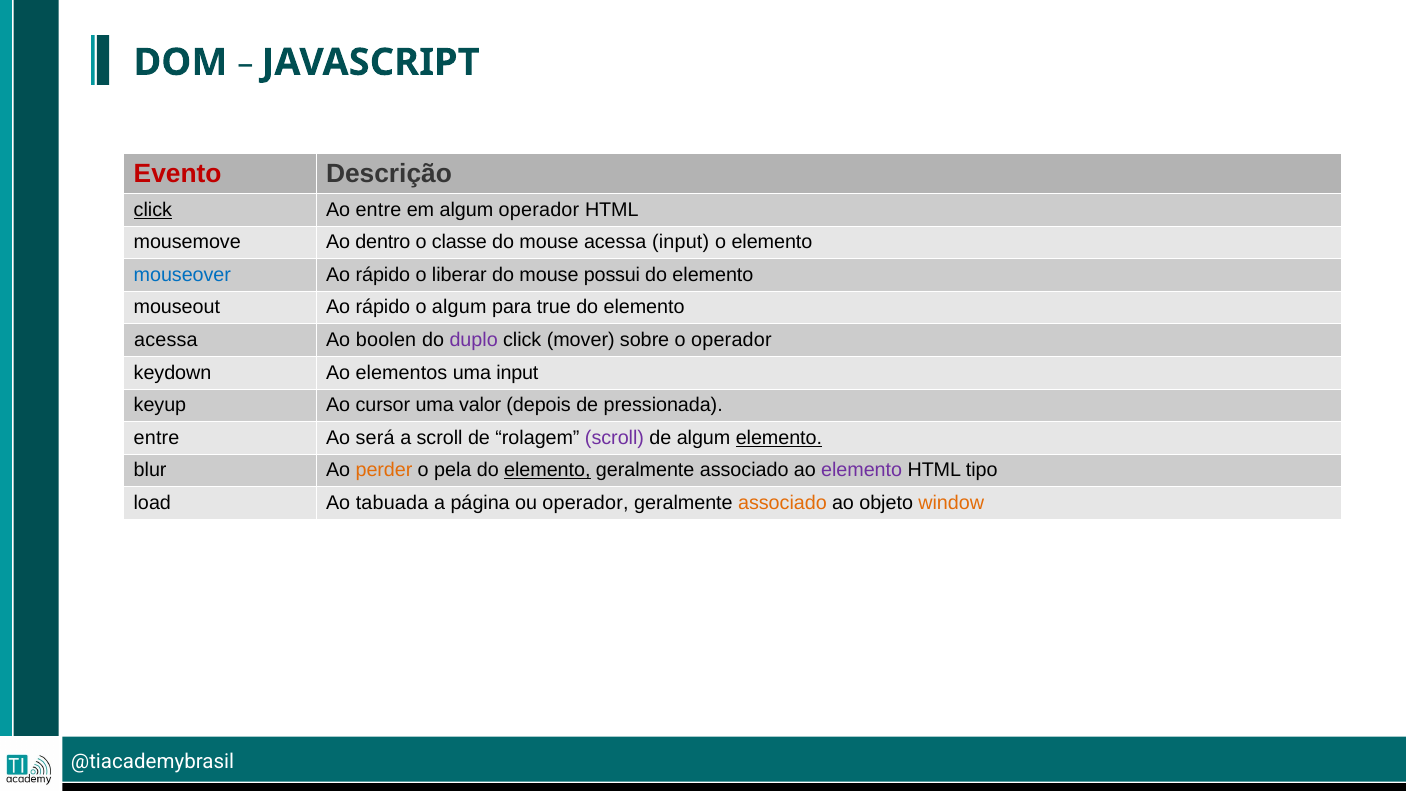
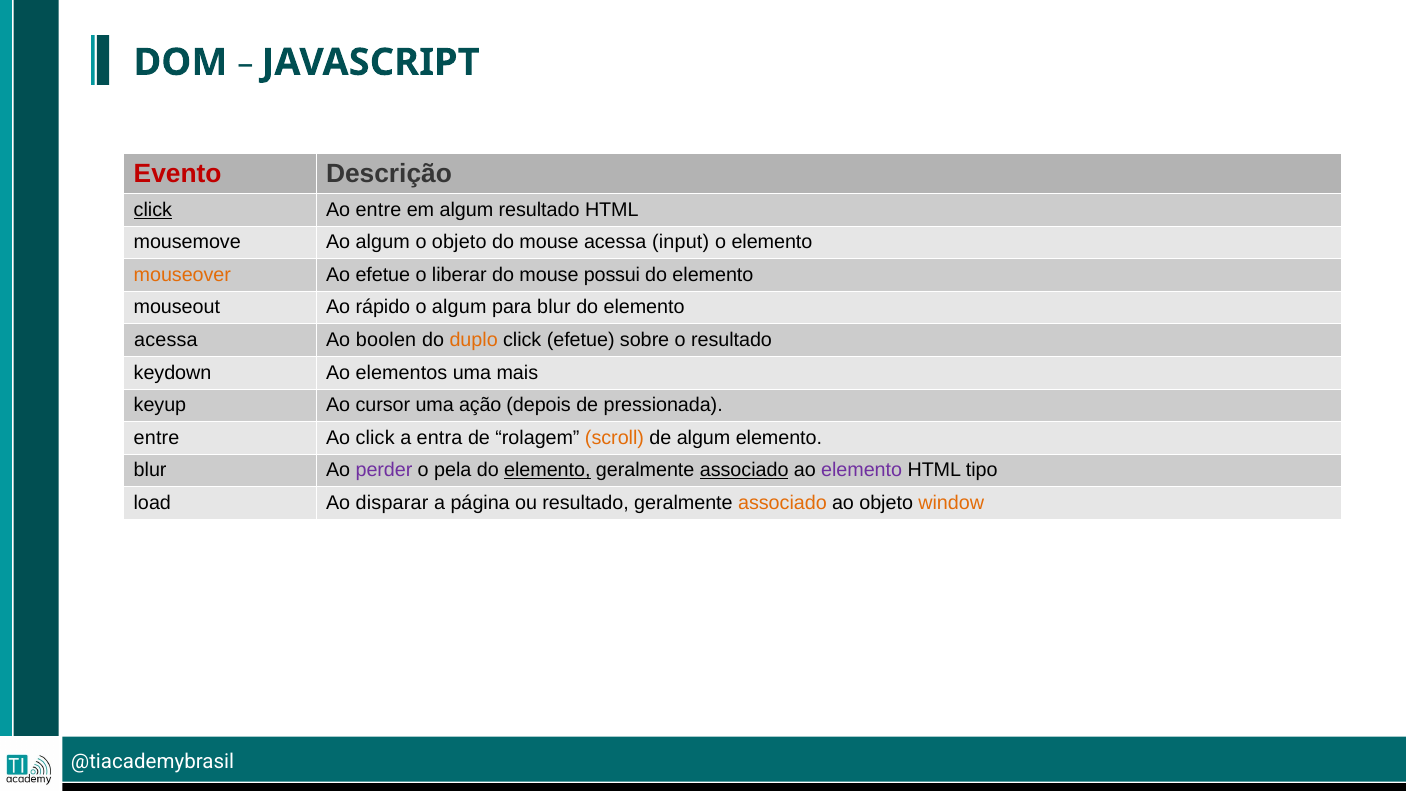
algum operador: operador -> resultado (539, 210)
Ao dentro: dentro -> algum (383, 242)
o classe: classe -> objeto (459, 242)
mouseover colour: blue -> orange (182, 275)
rápido: rápido -> efetue (383, 275)
para true: true -> blur (554, 307)
duplo colour: purple -> orange (474, 340)
click mover: mover -> efetue (581, 340)
o operador: operador -> resultado (732, 340)
uma input: input -> mais (517, 373)
valor: valor -> ação (480, 405)
Ao será: será -> click (375, 438)
a scroll: scroll -> entra (440, 438)
scroll colour: purple -> orange (614, 438)
elemento underline: present -> none (779, 438)
perder colour: orange -> purple (384, 470)
associado underline: none -> present (744, 470)
tabuada: tabuada -> disparar (392, 503)
ou operador: operador -> resultado (586, 503)
